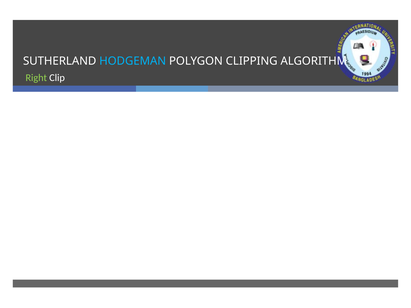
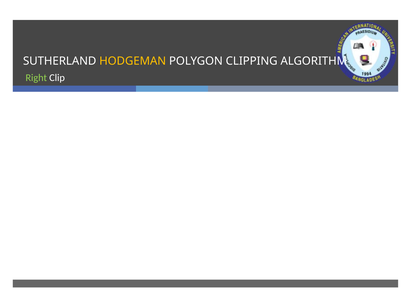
HODGEMAN colour: light blue -> yellow (133, 61)
